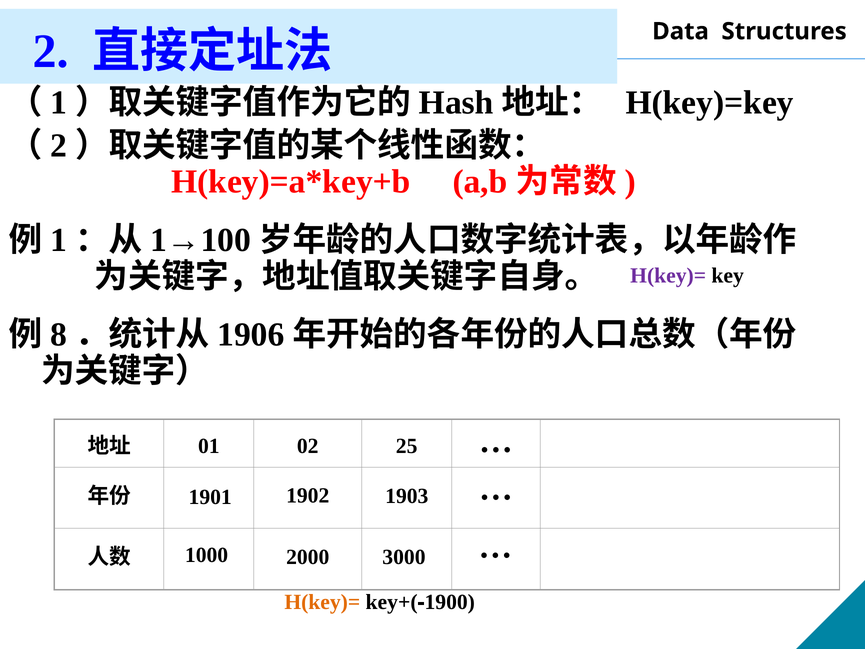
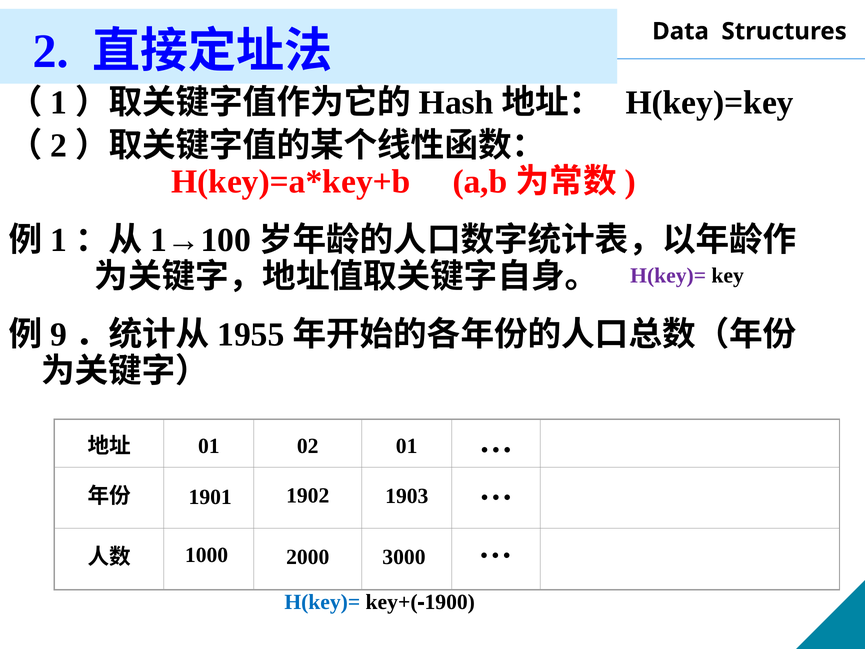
8: 8 -> 9 (59, 335)
1906: 1906 -> 1955 (251, 335)
02 25: 25 -> 01 (407, 446)
H(key)= colour: orange -> blue (322, 602)
